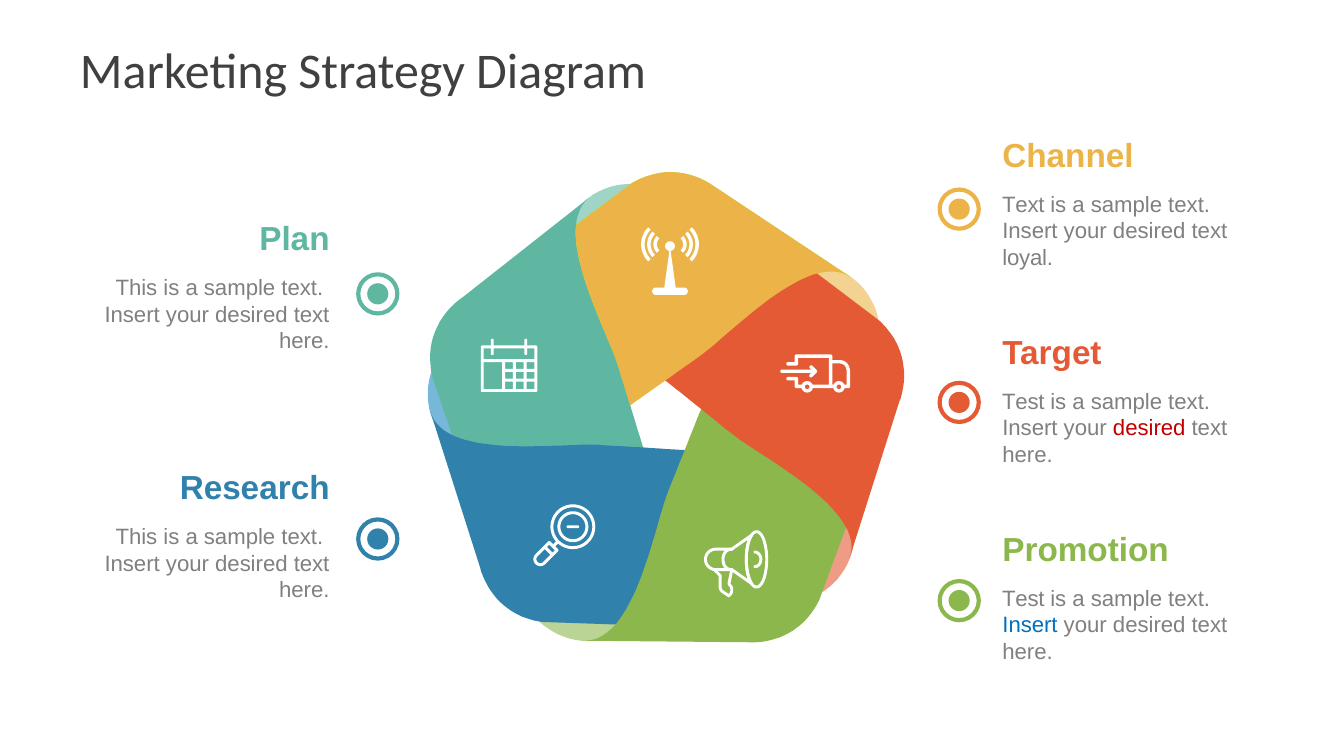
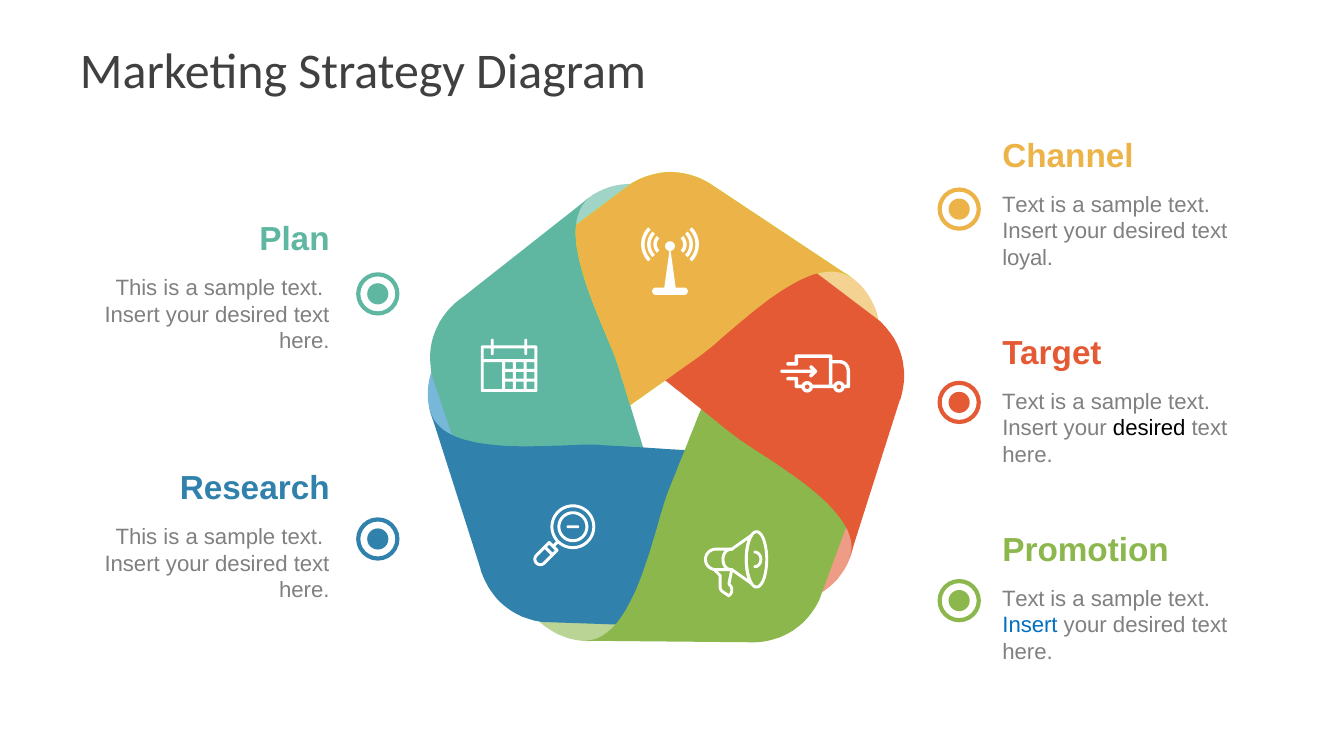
Test: Test -> Text (1023, 402)
desired colour: red -> black (1149, 428)
Test: Test -> Text (1023, 599)
